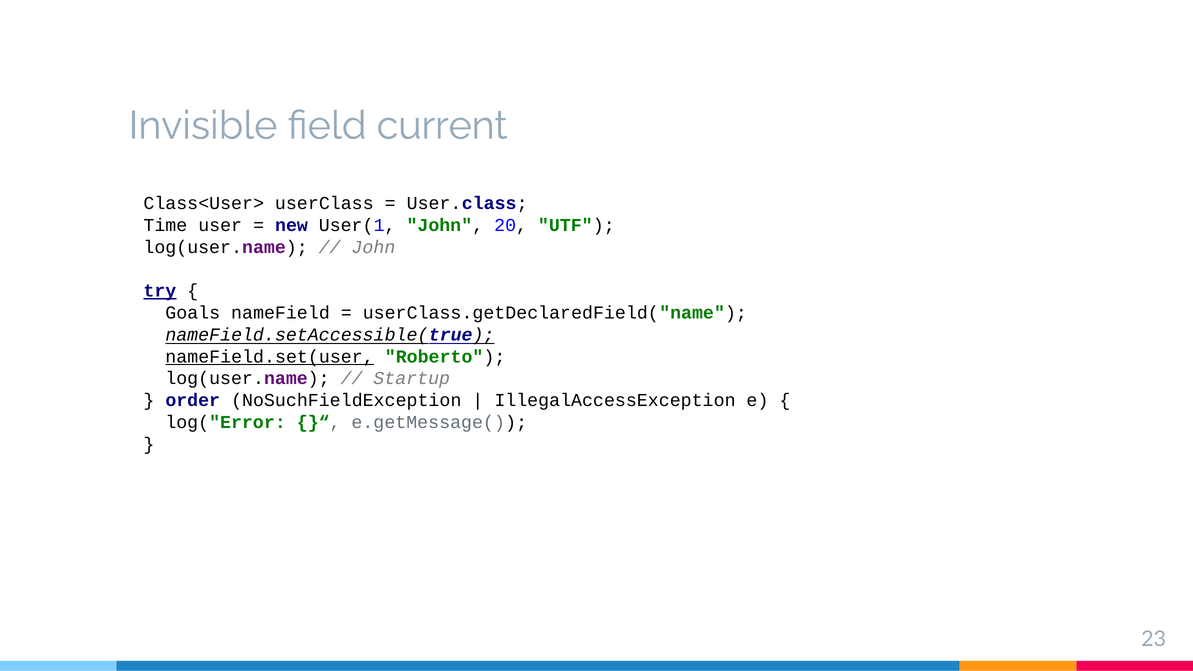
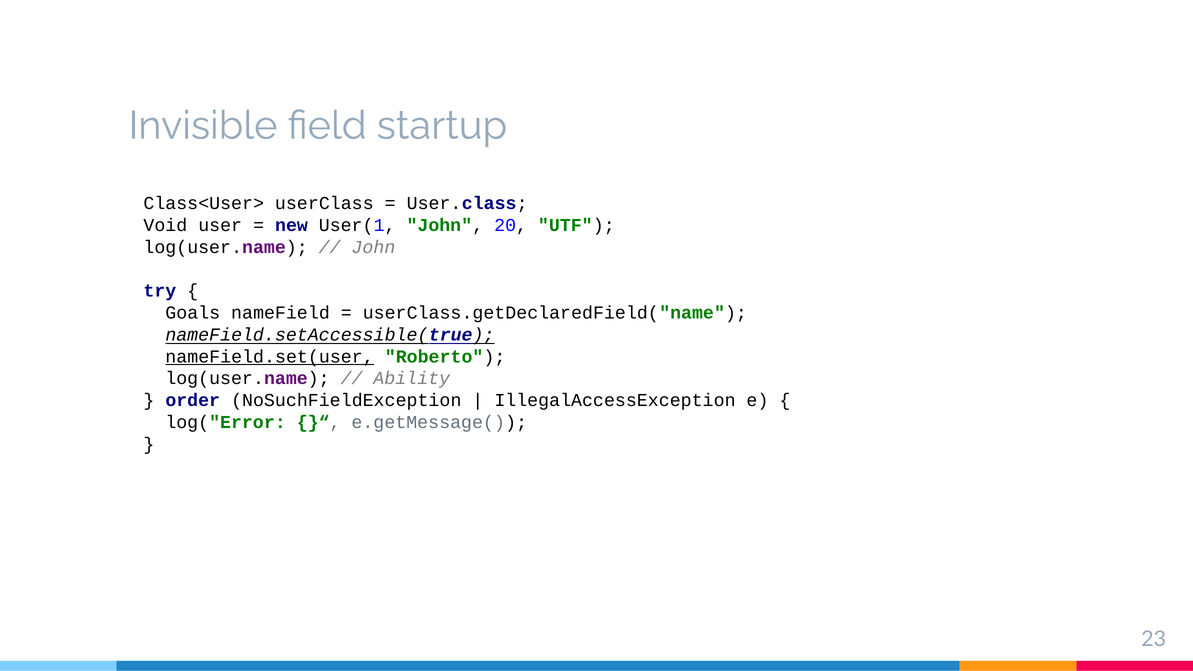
current: current -> startup (442, 126)
Time: Time -> Void (165, 225)
try underline: present -> none (160, 291)
Startup: Startup -> Ability (412, 378)
